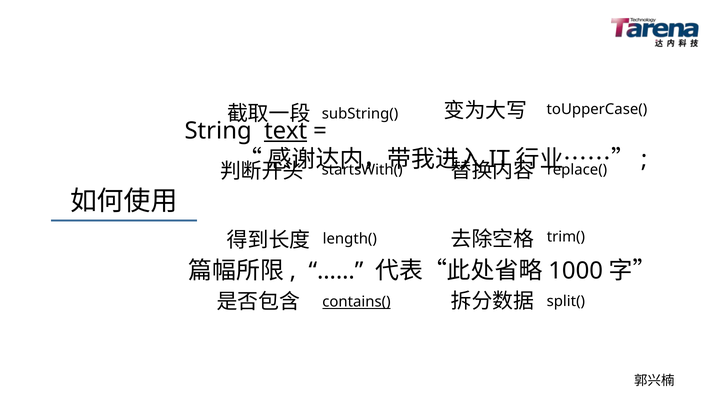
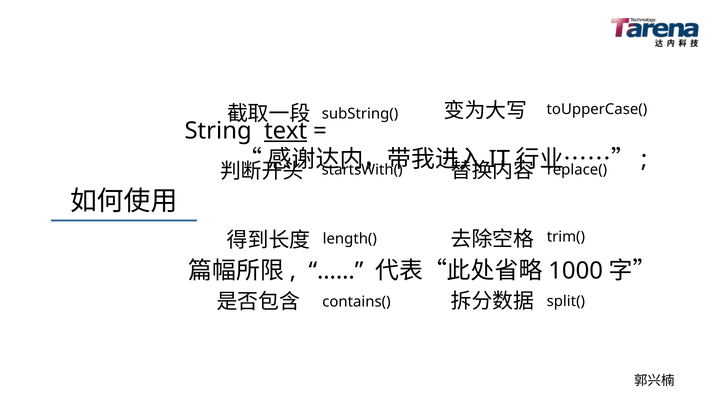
contains( underline: present -> none (356, 302)
